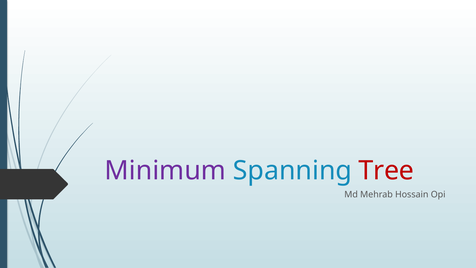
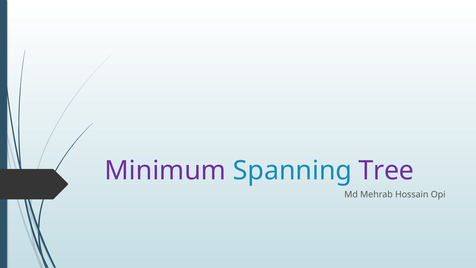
Tree colour: red -> purple (386, 171)
